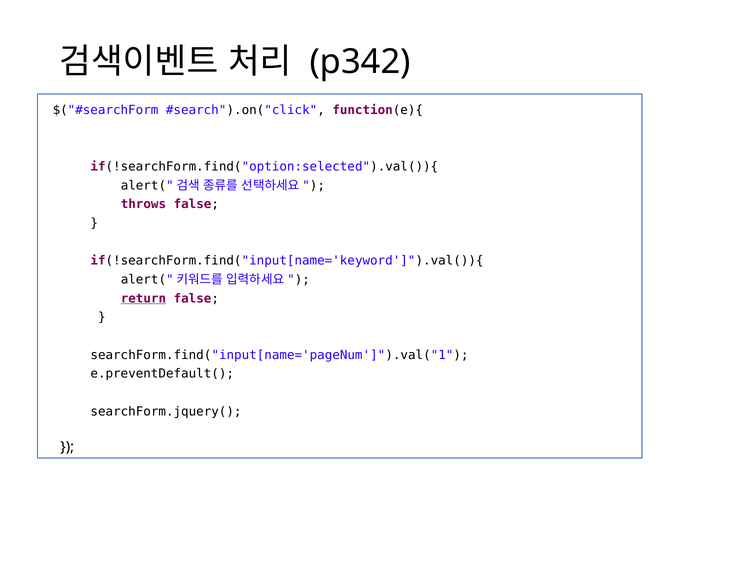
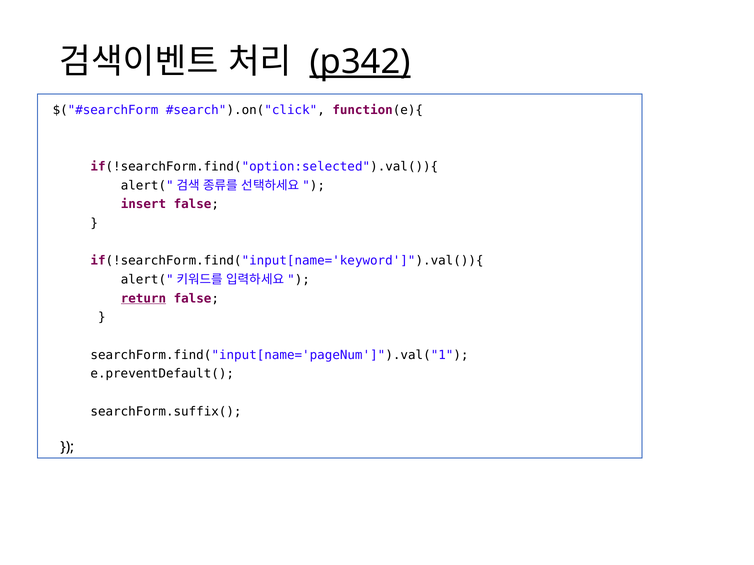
p342 underline: none -> present (360, 62)
throws: throws -> insert (143, 204)
searchForm.jquery(: searchForm.jquery( -> searchForm.suffix( (166, 412)
